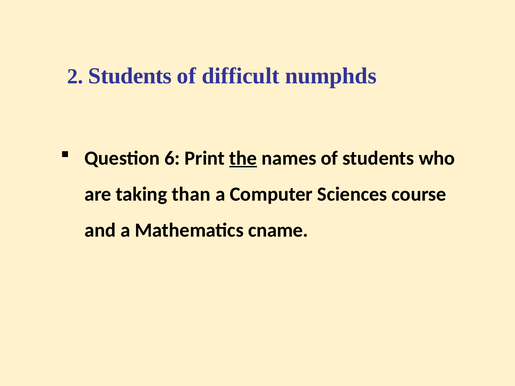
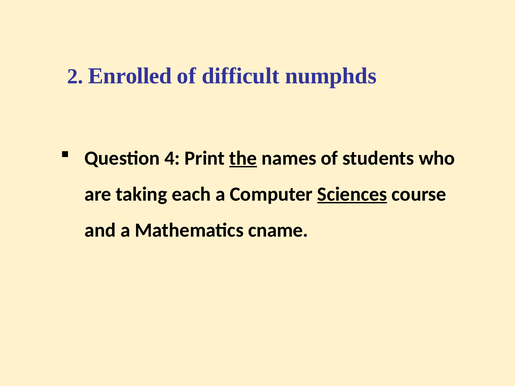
2 Students: Students -> Enrolled (130, 76)
6: 6 -> 4 (172, 158)
than: than -> each (191, 194)
Sciences underline: none -> present (352, 194)
